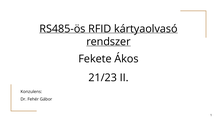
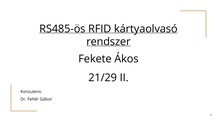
21/23: 21/23 -> 21/29 (103, 78)
